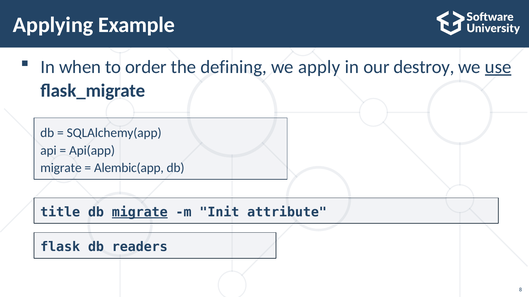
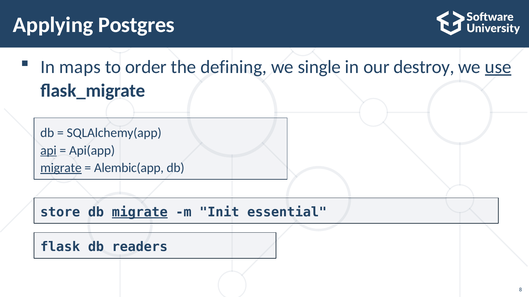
Example: Example -> Postgres (136, 25)
when: when -> maps (80, 67)
apply: apply -> single (319, 67)
api underline: none -> present (48, 151)
migrate underline: none -> present (61, 168)
title: title -> store (60, 213)
attribute: attribute -> essential (287, 213)
